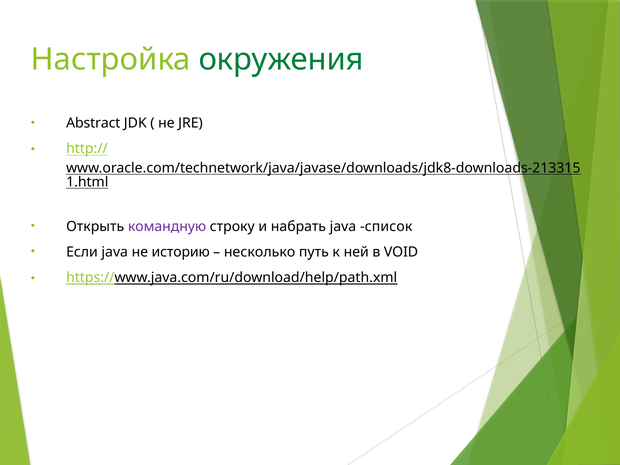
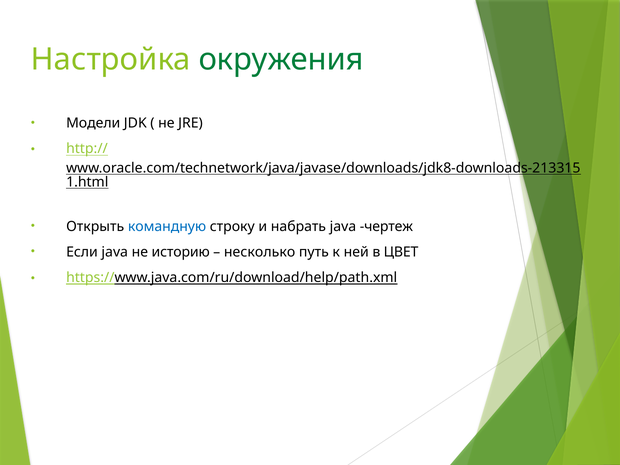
Abstract: Abstract -> Модели (93, 123)
командную colour: purple -> blue (167, 227)
список: список -> чертеж (386, 227)
VOID: VOID -> ЦВЕТ (401, 252)
